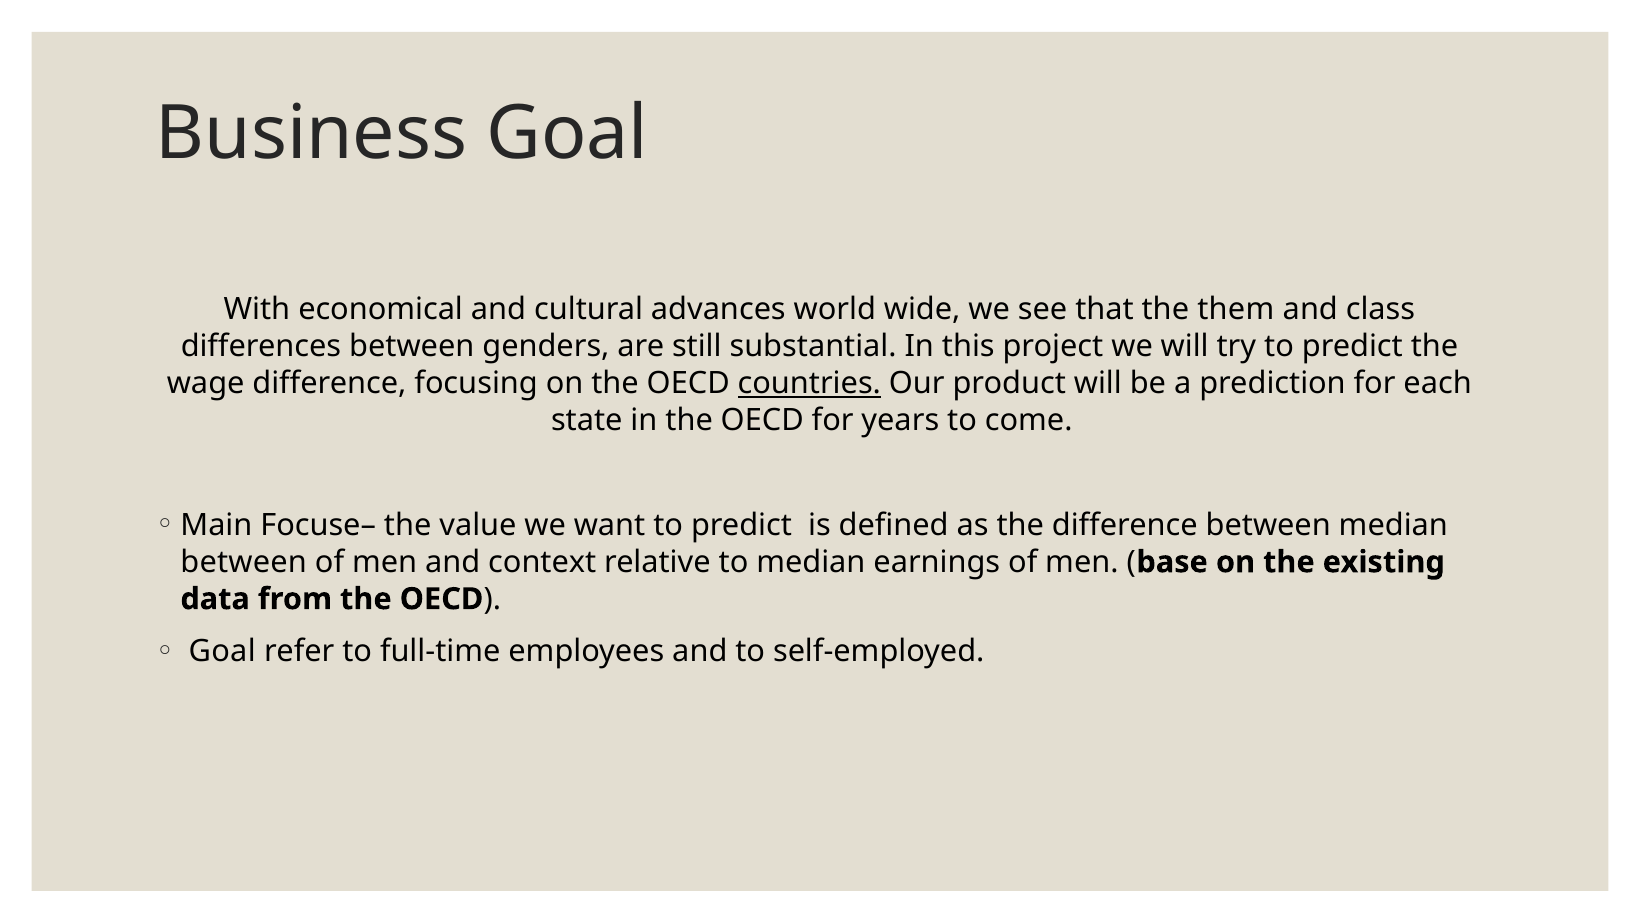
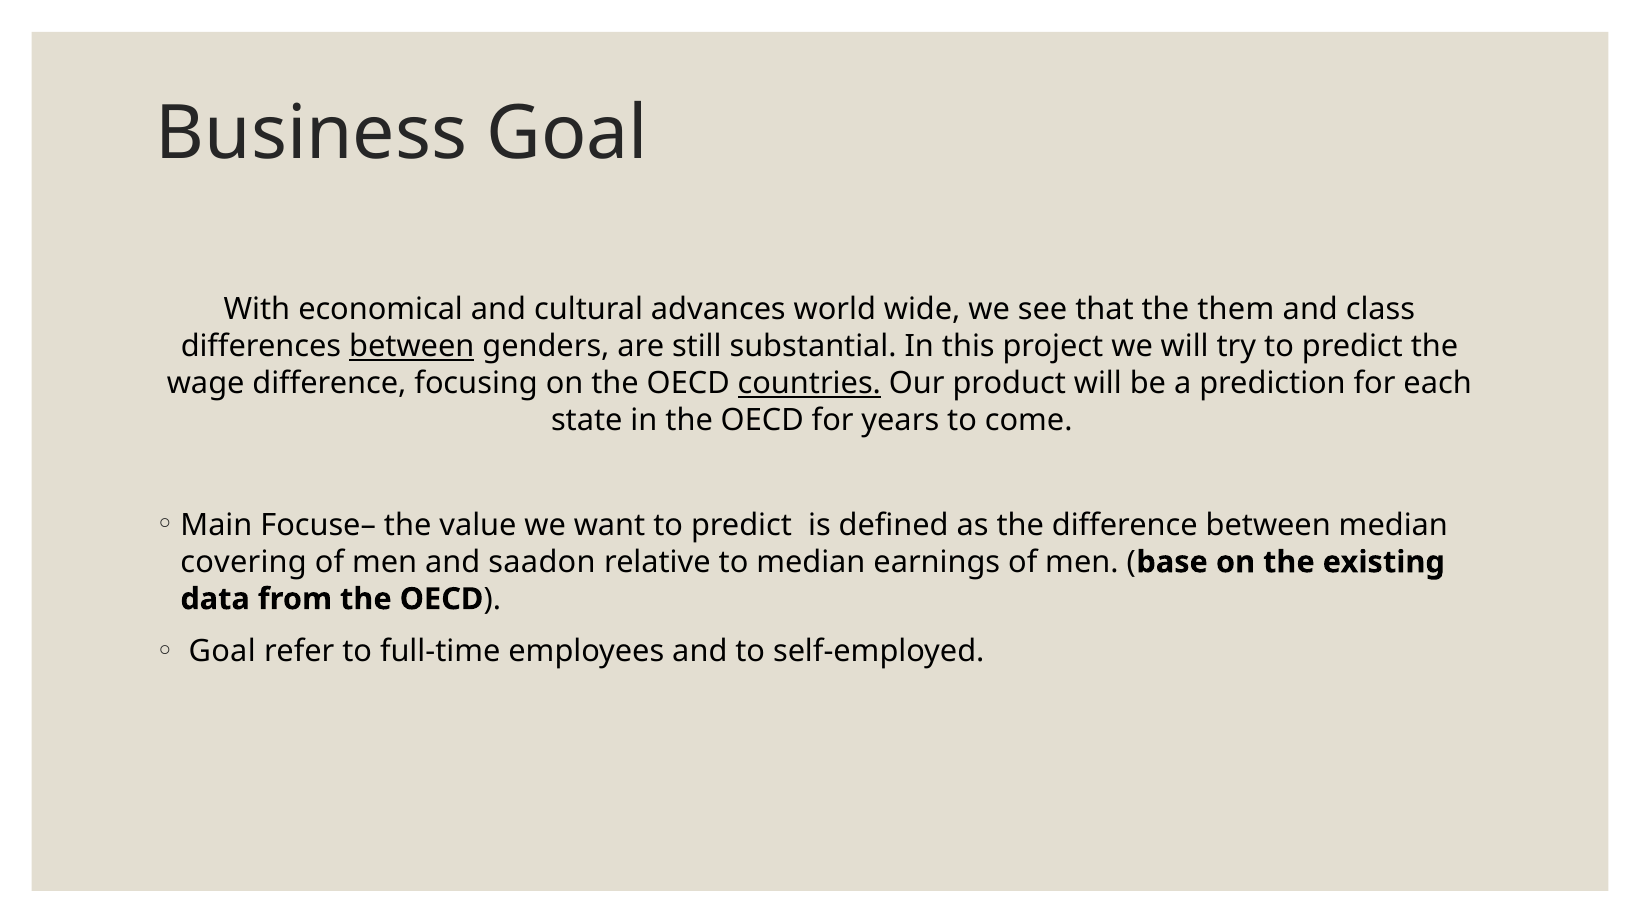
between underline: none -> present (412, 347)
between: between -> covering (244, 562)
context: context -> saadon (542, 562)
